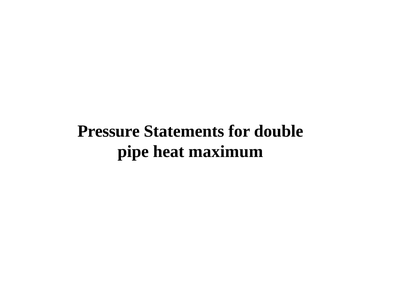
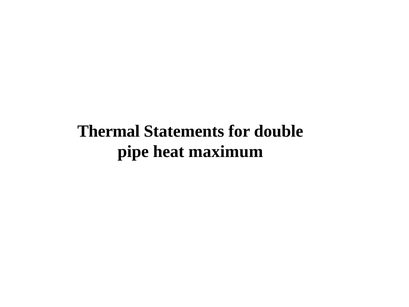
Pressure: Pressure -> Thermal (109, 131)
